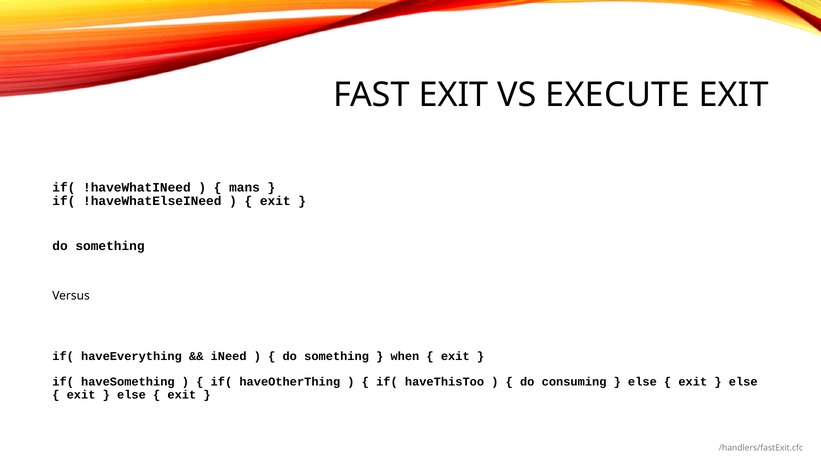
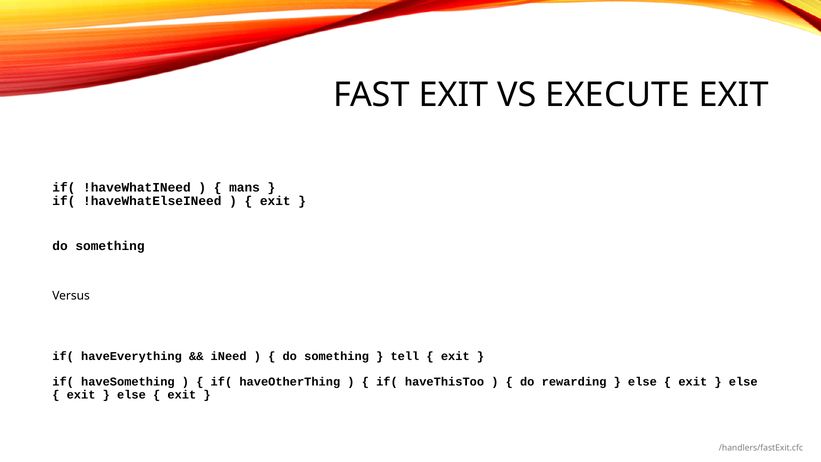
when: when -> tell (405, 356)
consuming: consuming -> rewarding (574, 382)
